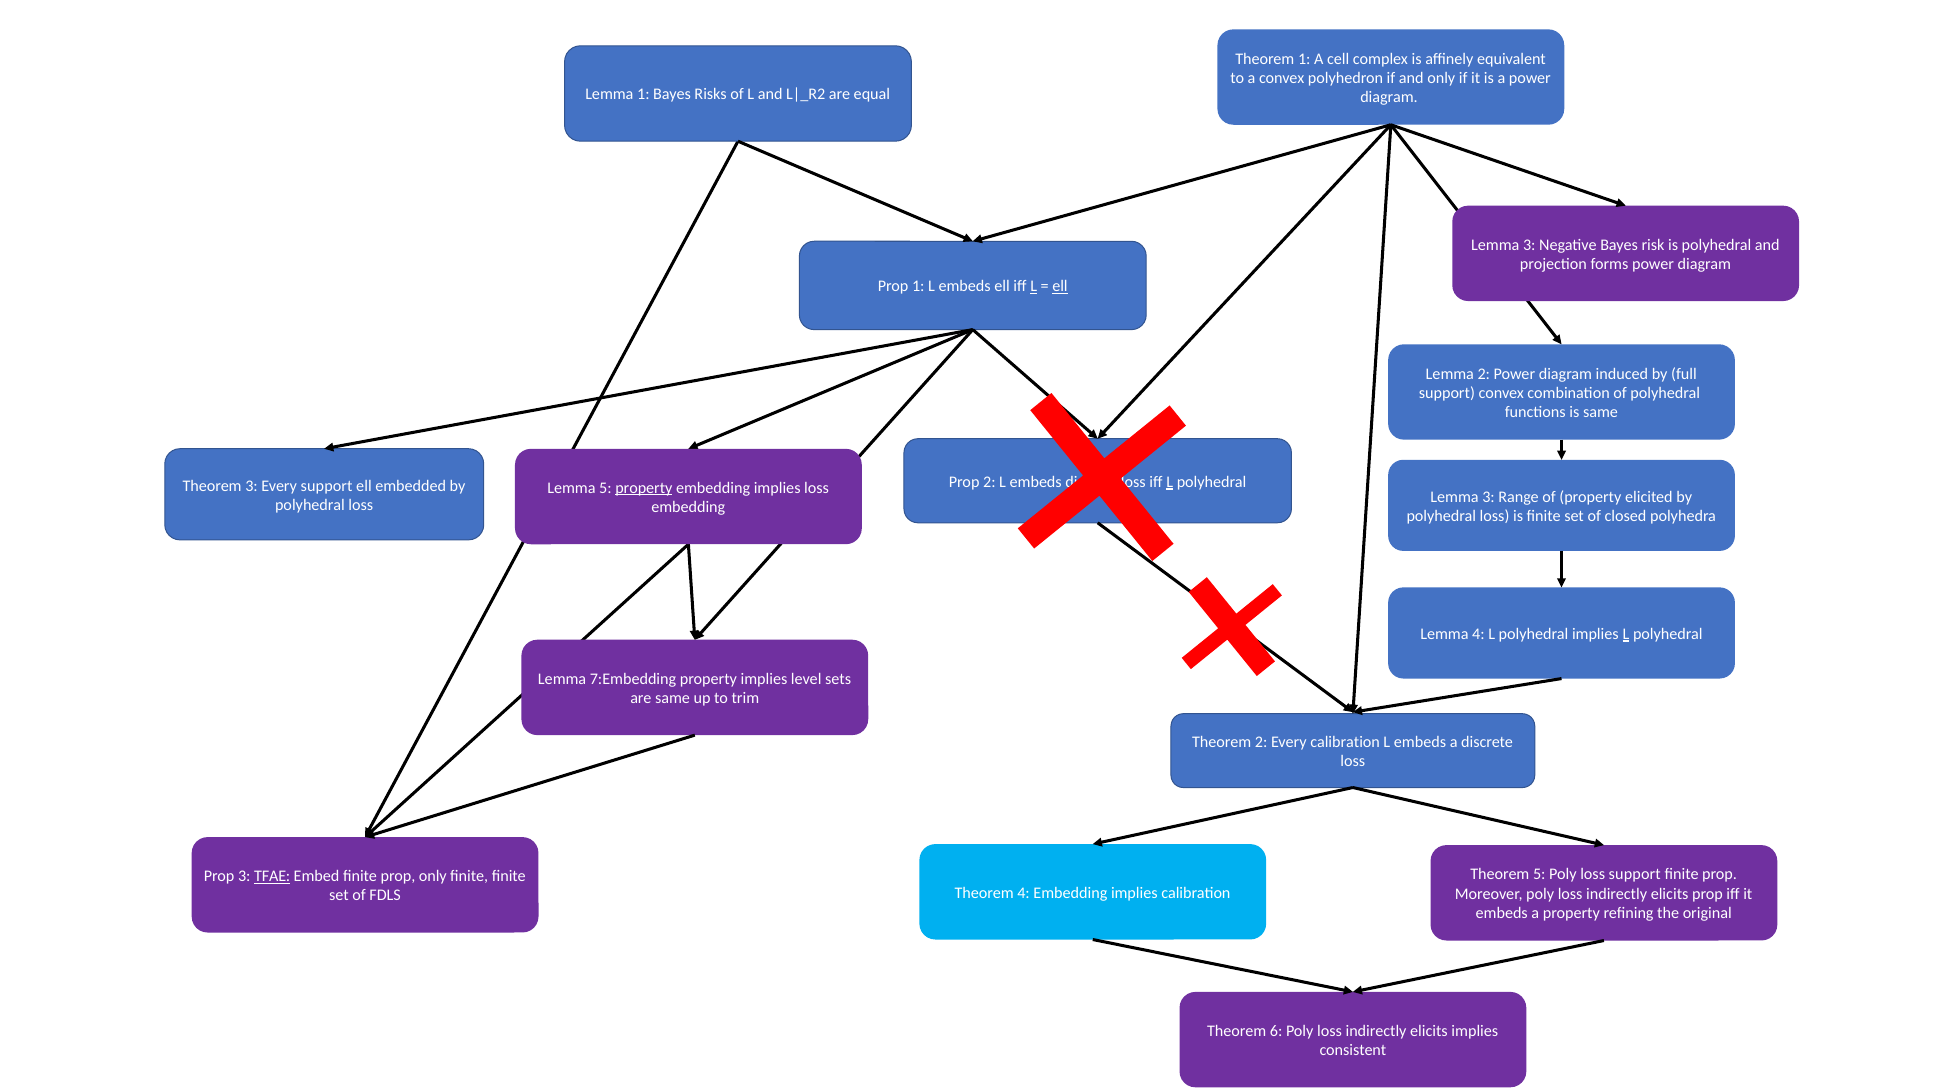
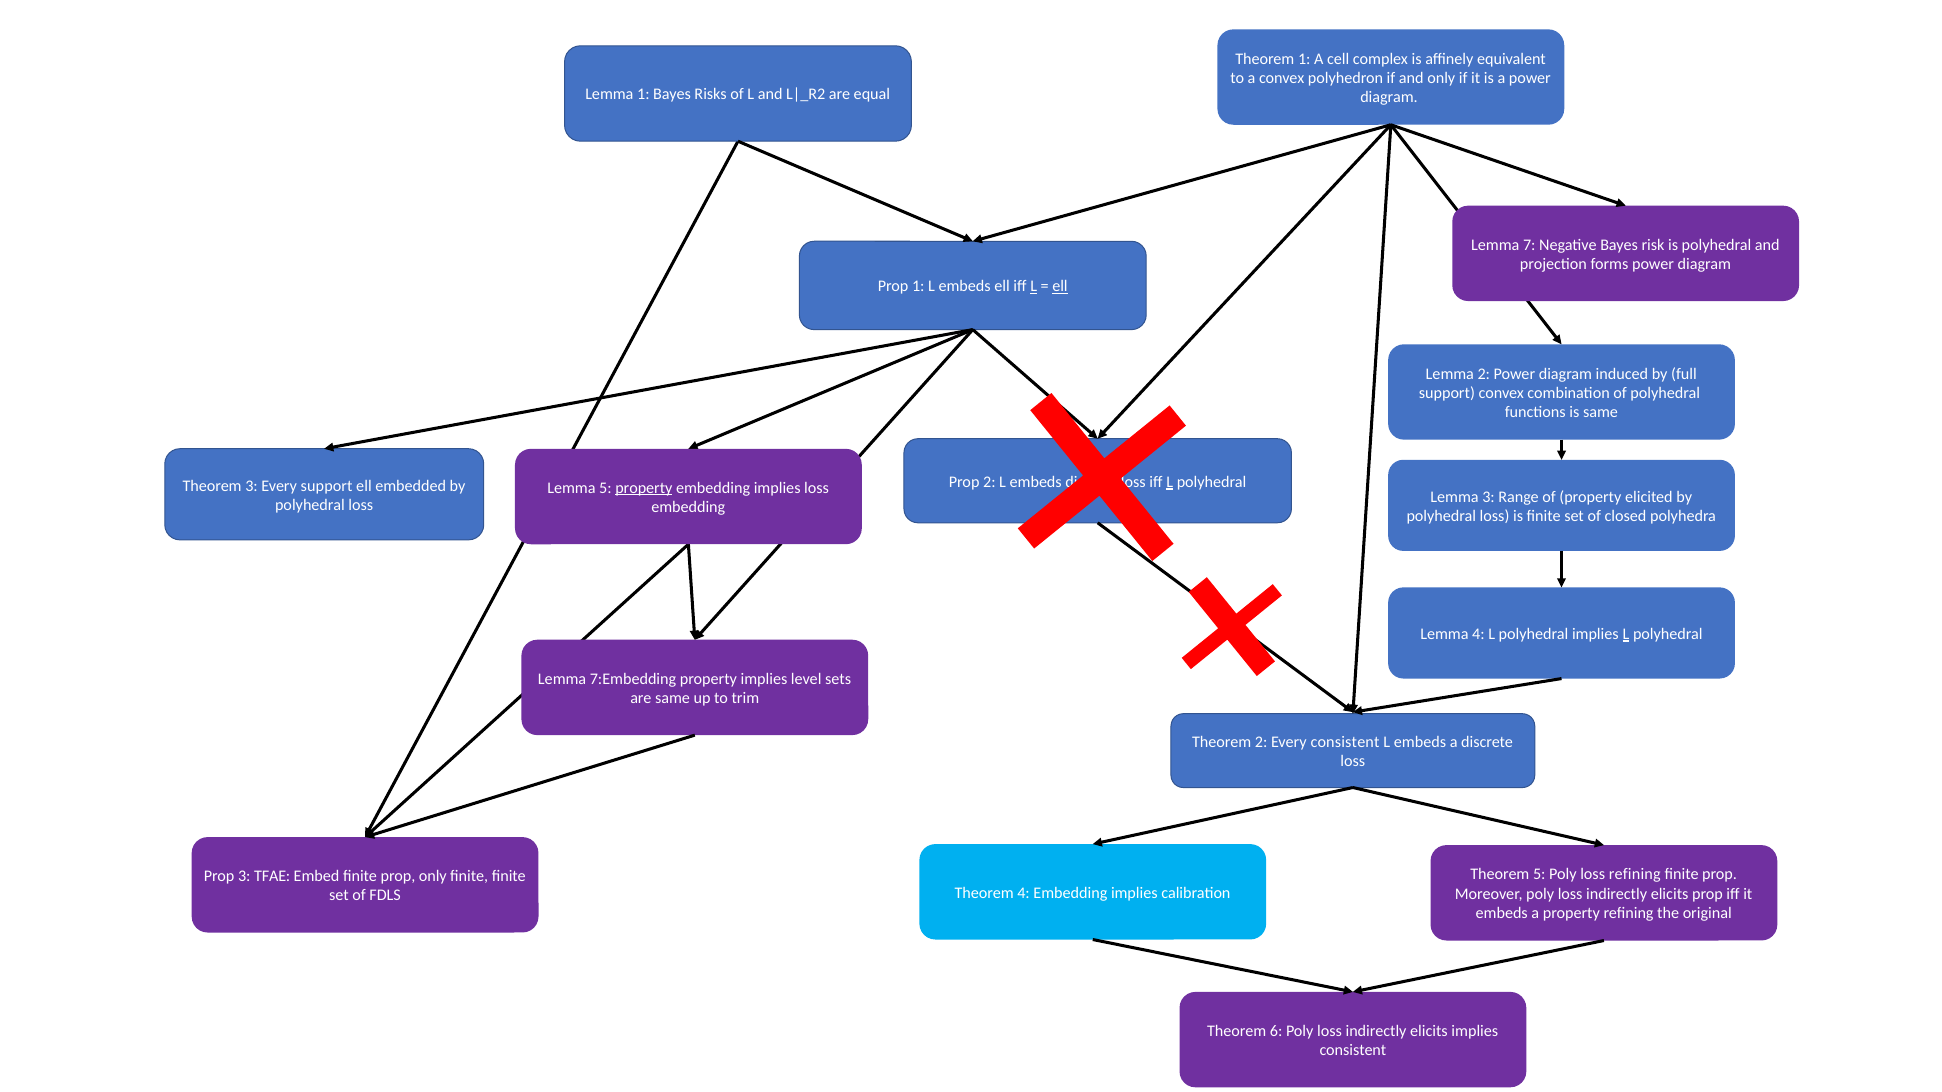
3: 3 -> 7 (1529, 245)
Every calibration: calibration -> consistent (1345, 742)
loss support: support -> refining (1635, 875)
TFAE underline: present -> none (272, 877)
